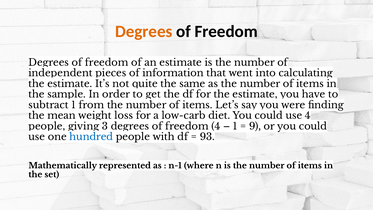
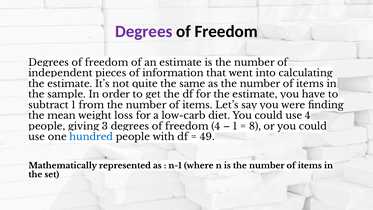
Degrees colour: orange -> purple (144, 31)
9: 9 -> 8 (255, 126)
93: 93 -> 49 (207, 137)
